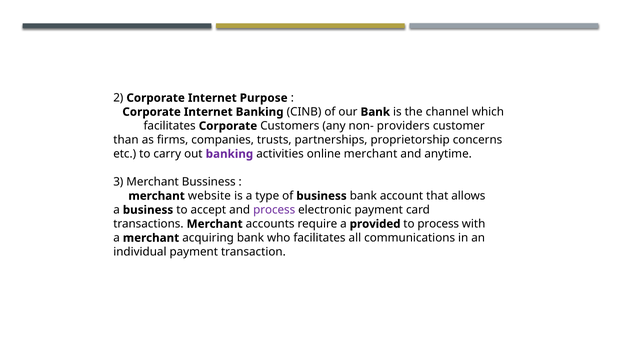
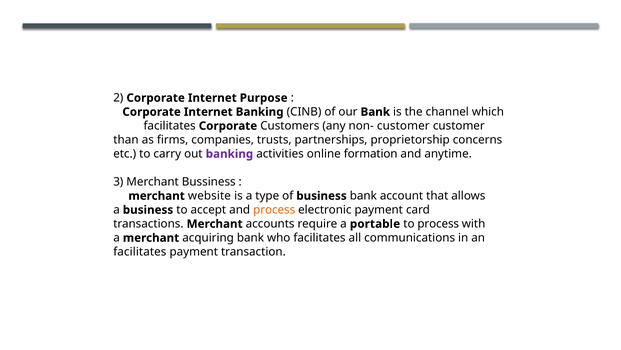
non- providers: providers -> customer (403, 126)
online merchant: merchant -> formation (371, 154)
process colour: purple -> orange (274, 210)
provided: provided -> portable (375, 223)
individual: individual -> facilitates (140, 251)
